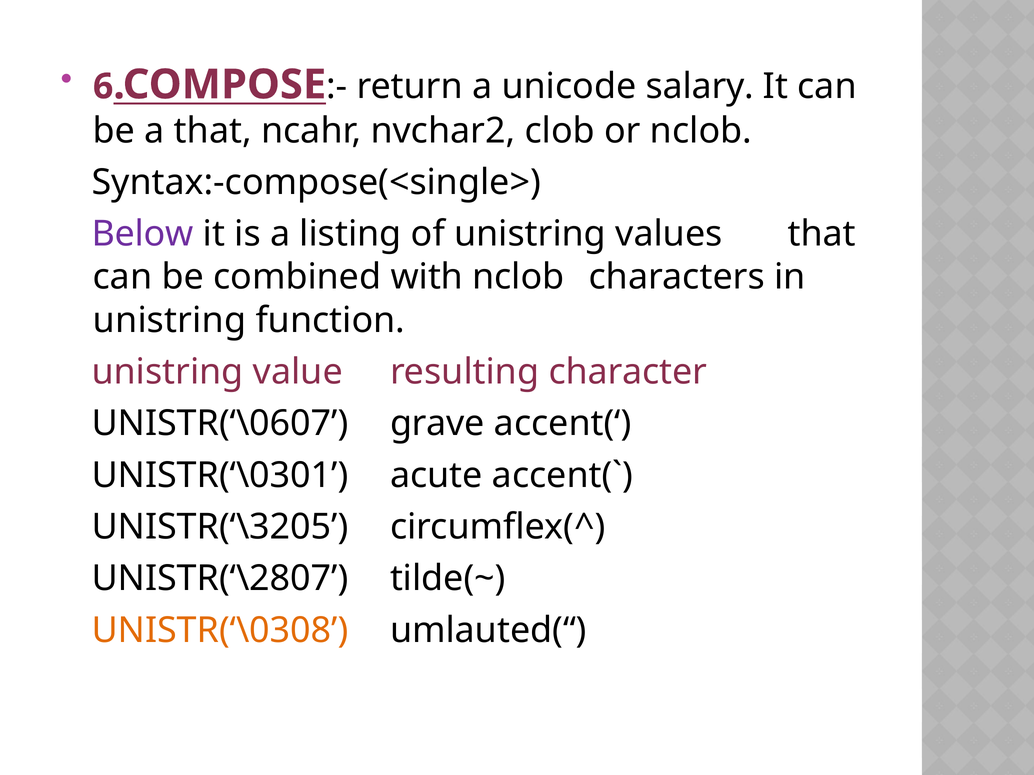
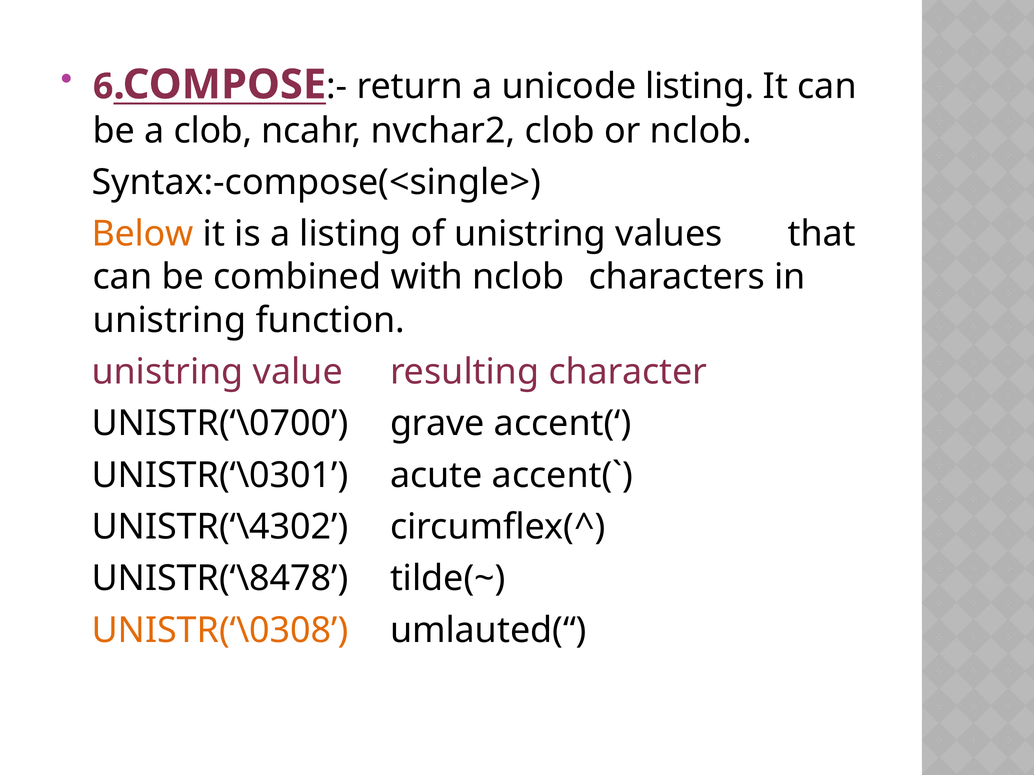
unicode salary: salary -> listing (700, 87)
a that: that -> clob (213, 131)
Below colour: purple -> orange (143, 234)
UNISTR(‘\0607: UNISTR(‘\0607 -> UNISTR(‘\0700 (220, 424)
UNISTR(‘\3205: UNISTR(‘\3205 -> UNISTR(‘\4302 (220, 527)
UNISTR(‘\2807: UNISTR(‘\2807 -> UNISTR(‘\8478 (220, 579)
